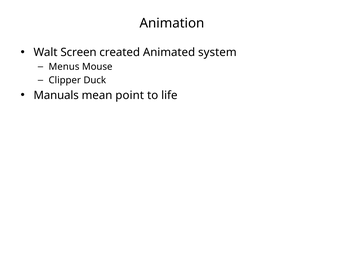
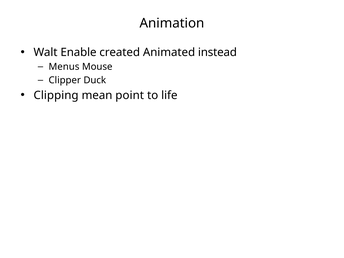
Screen: Screen -> Enable (78, 52)
system: system -> instead (217, 52)
Manuals: Manuals -> Clipping (56, 95)
